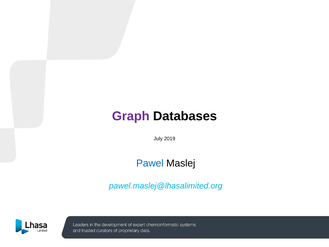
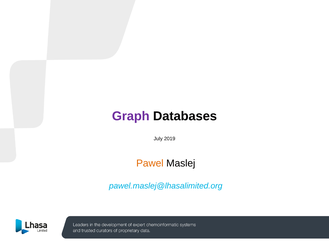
Pawel colour: blue -> orange (150, 163)
